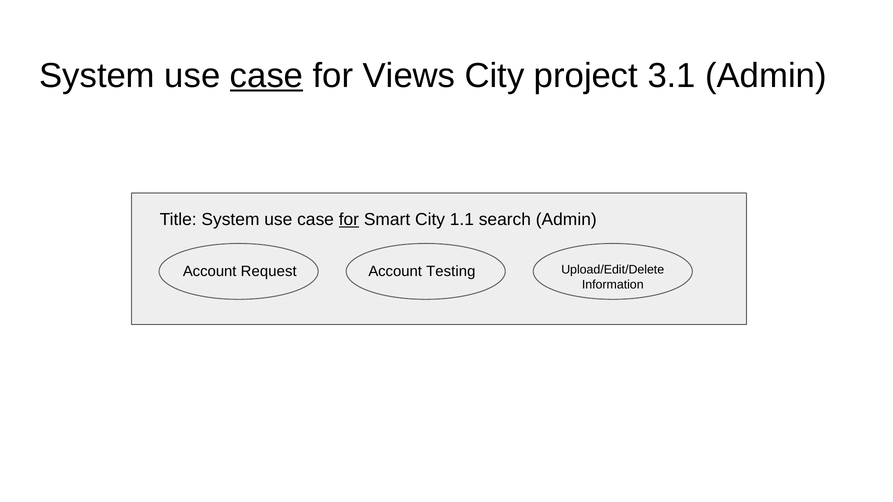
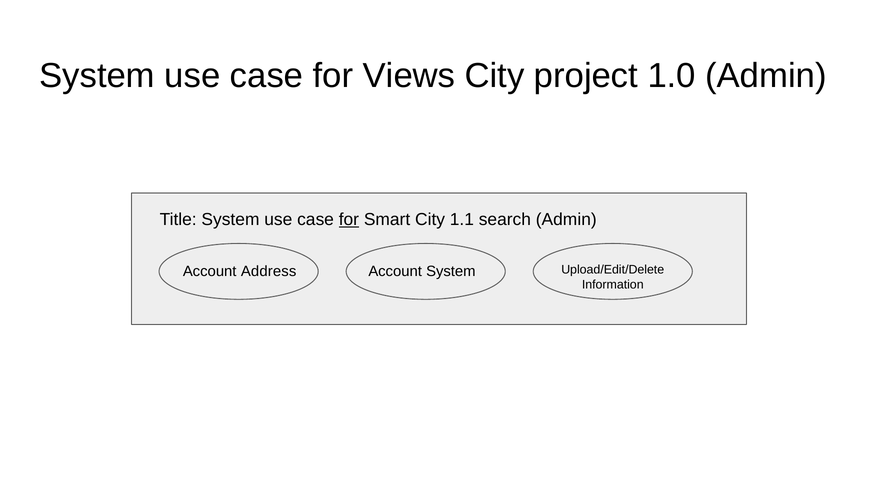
case underline: present -> none (267, 76)
3.1: 3.1 -> 1.0 (672, 76)
Request: Request -> Address (269, 271)
Account Testing: Testing -> System (451, 271)
